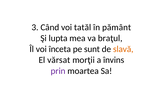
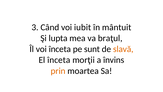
tatăl: tatăl -> iubit (83, 27)
pământ: pământ -> mântuit (117, 27)
El vărsat: vărsat -> înceta (59, 60)
prin colour: purple -> orange (58, 71)
